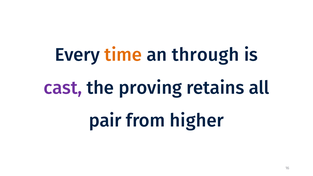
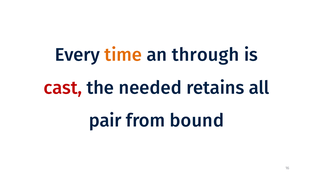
cast colour: purple -> red (63, 88)
proving: proving -> needed (150, 88)
higher: higher -> bound (197, 121)
